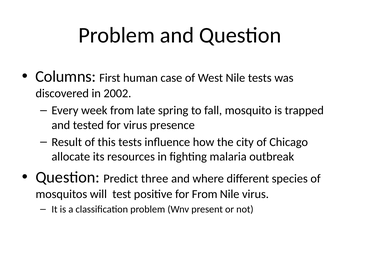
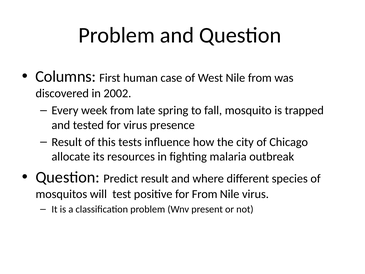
Nile tests: tests -> from (260, 78)
Predict three: three -> result (155, 178)
